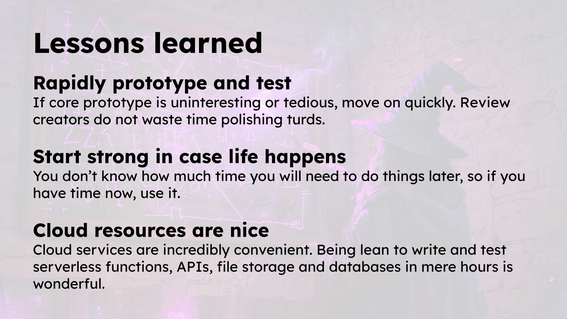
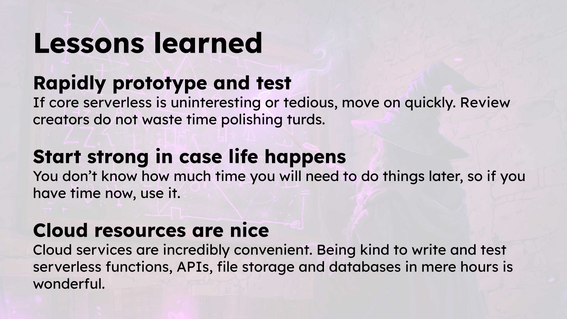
core prototype: prototype -> serverless (117, 103)
lean: lean -> kind (375, 250)
